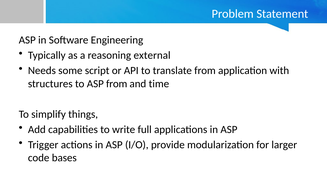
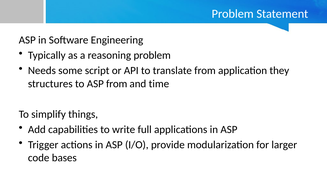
reasoning external: external -> problem (152, 55)
with: with -> they (279, 71)
